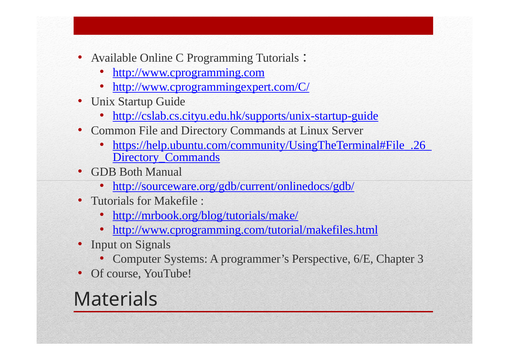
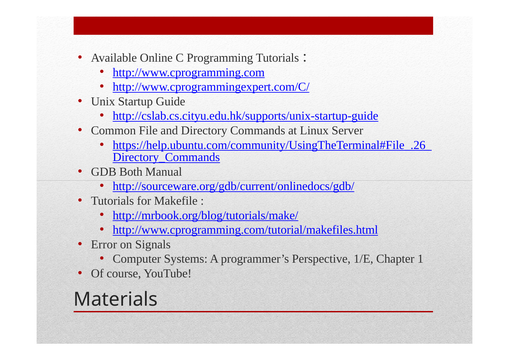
Input: Input -> Error (104, 244)
6/E: 6/E -> 1/E (363, 259)
3: 3 -> 1 (420, 259)
